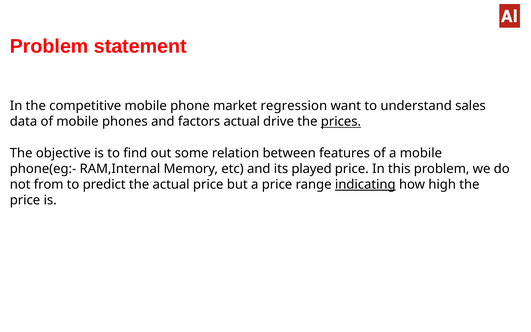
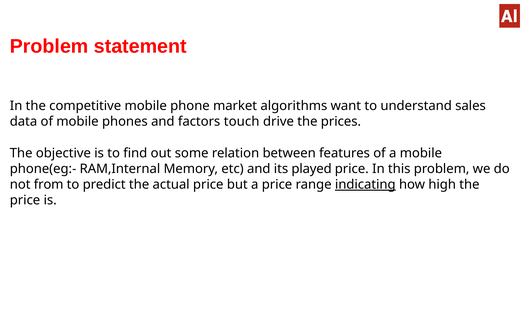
regression: regression -> algorithms (294, 106)
factors actual: actual -> touch (242, 122)
prices underline: present -> none (341, 122)
